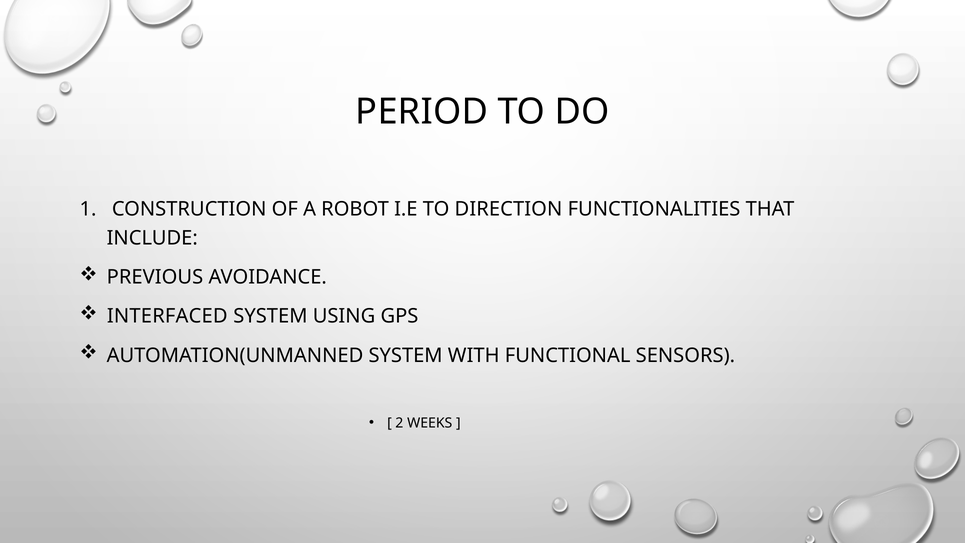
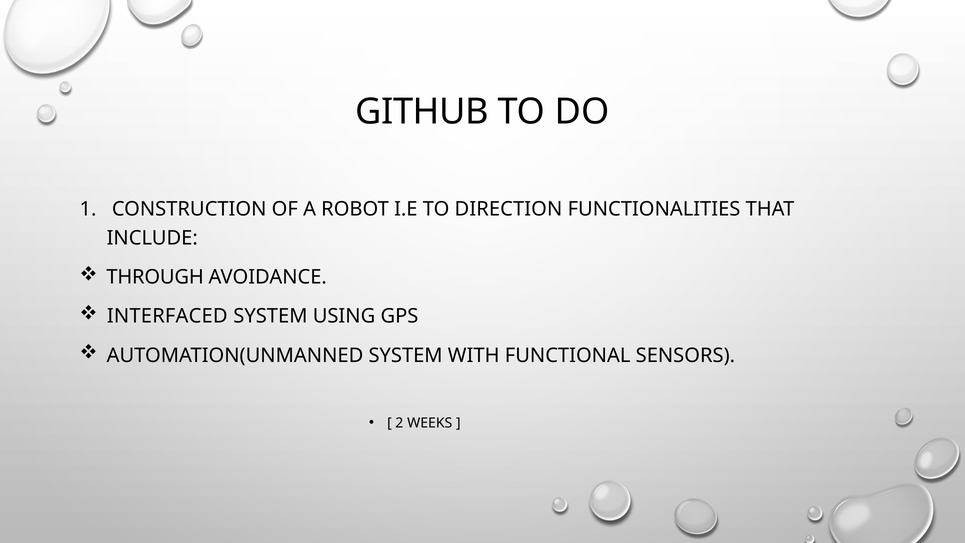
PERIOD: PERIOD -> GITHUB (422, 112)
PREVIOUS: PREVIOUS -> THROUGH (155, 277)
